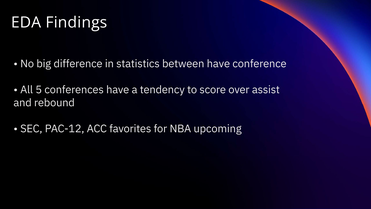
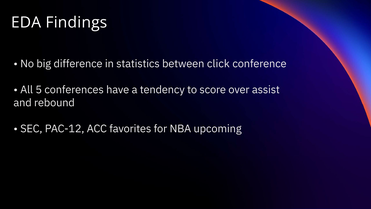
between have: have -> click (218, 64)
